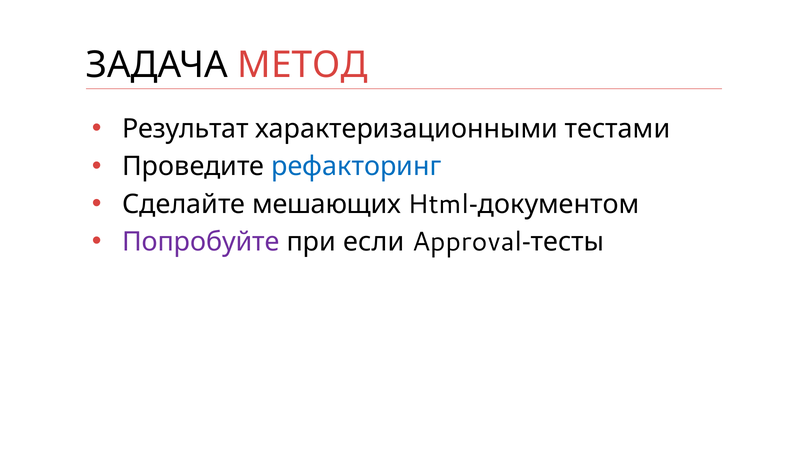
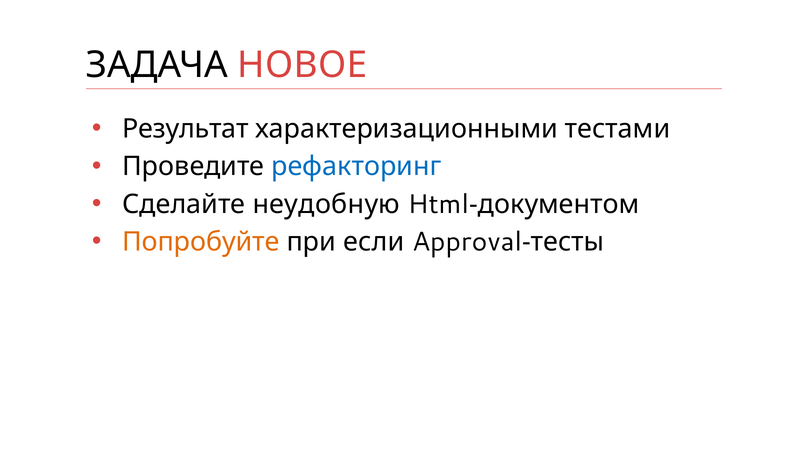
МЕТОД: МЕТОД -> НОВОЕ (302, 65)
мешающих: мешающих -> неудобную (326, 204)
Попробуйте colour: purple -> orange (201, 242)
